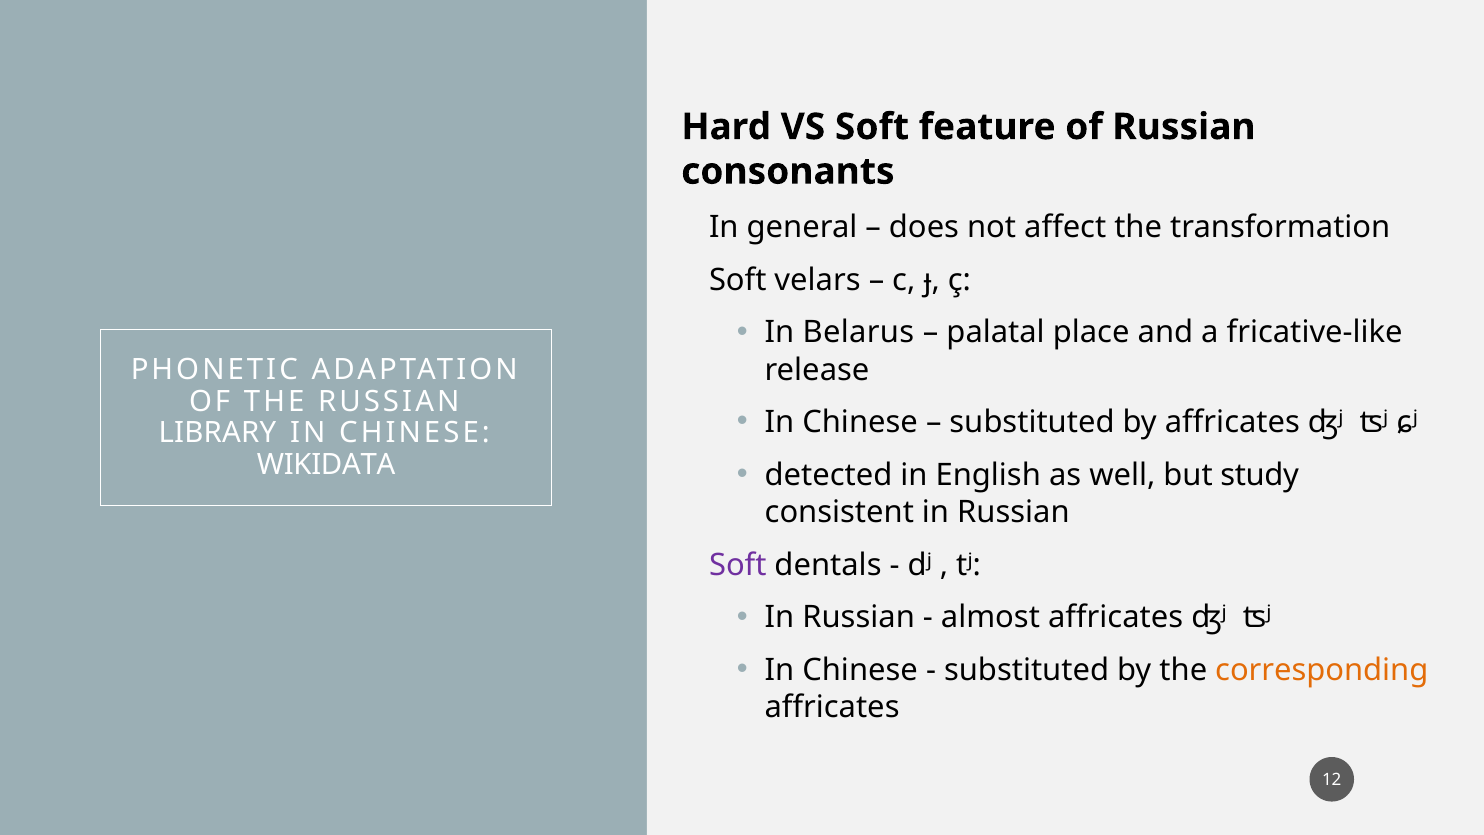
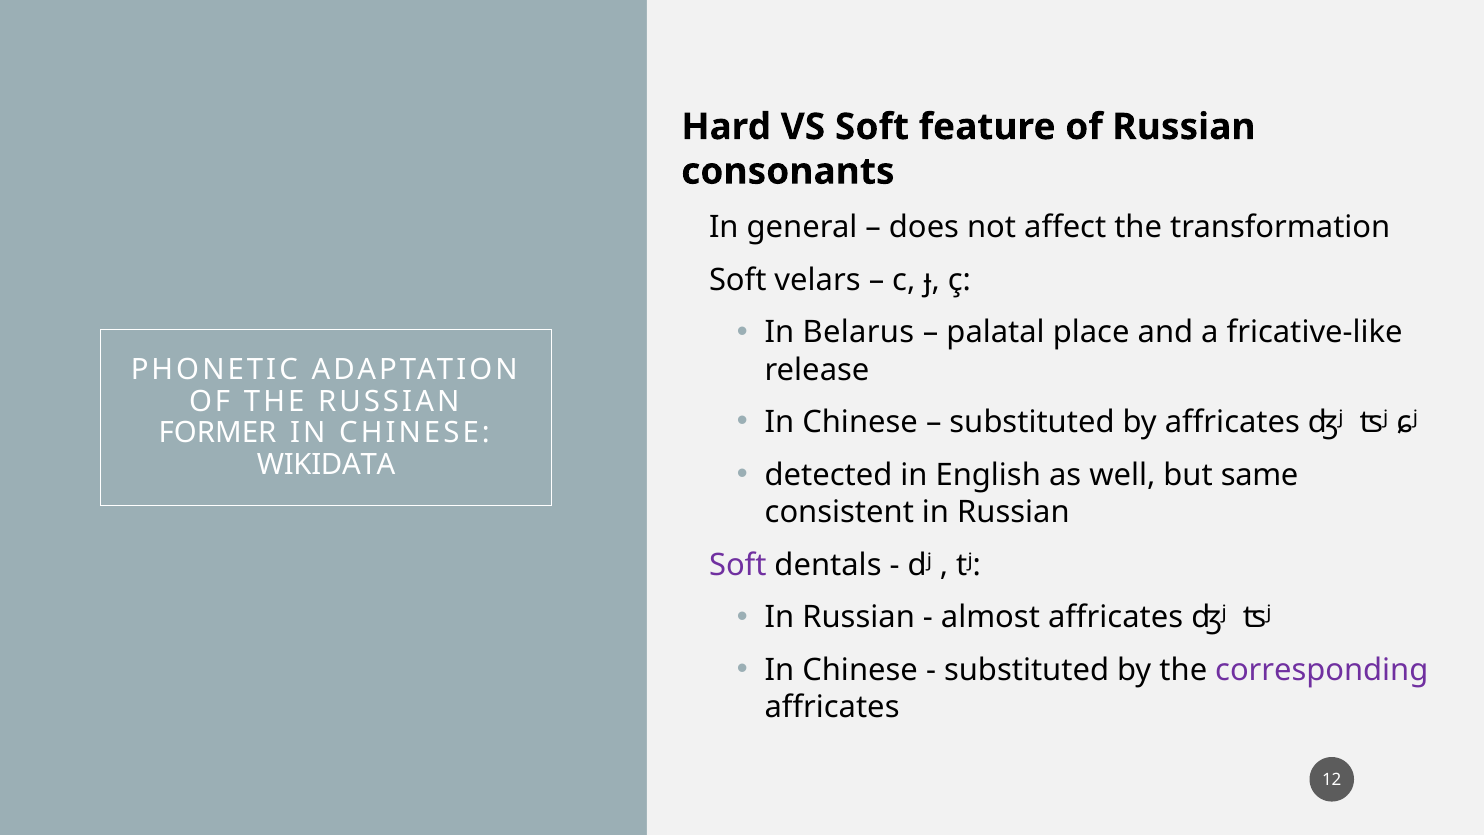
LIBRARY: LIBRARY -> FORMER (218, 433)
study: study -> same (1260, 475)
corresponding colour: orange -> purple (1322, 670)
